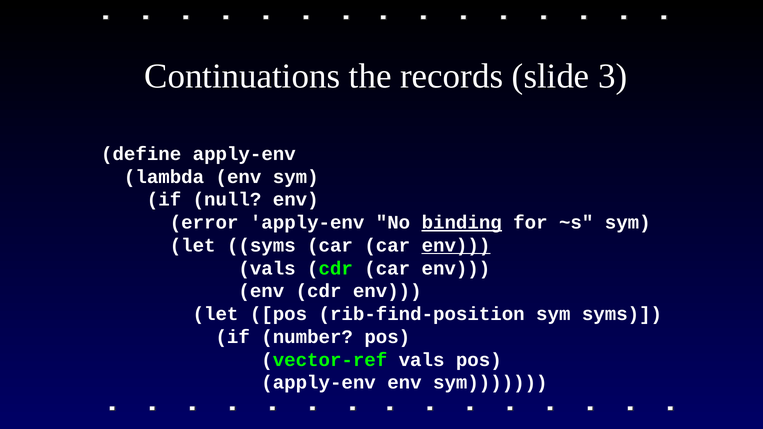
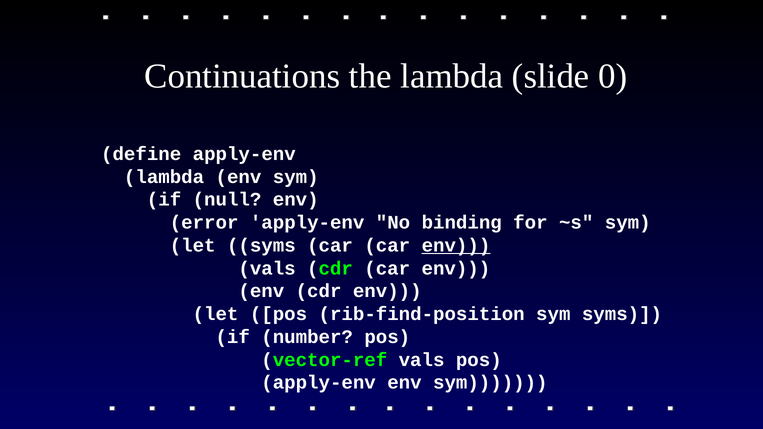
the records: records -> lambda (452, 76)
3: 3 -> 0 (613, 76)
binding underline: present -> none (462, 223)
